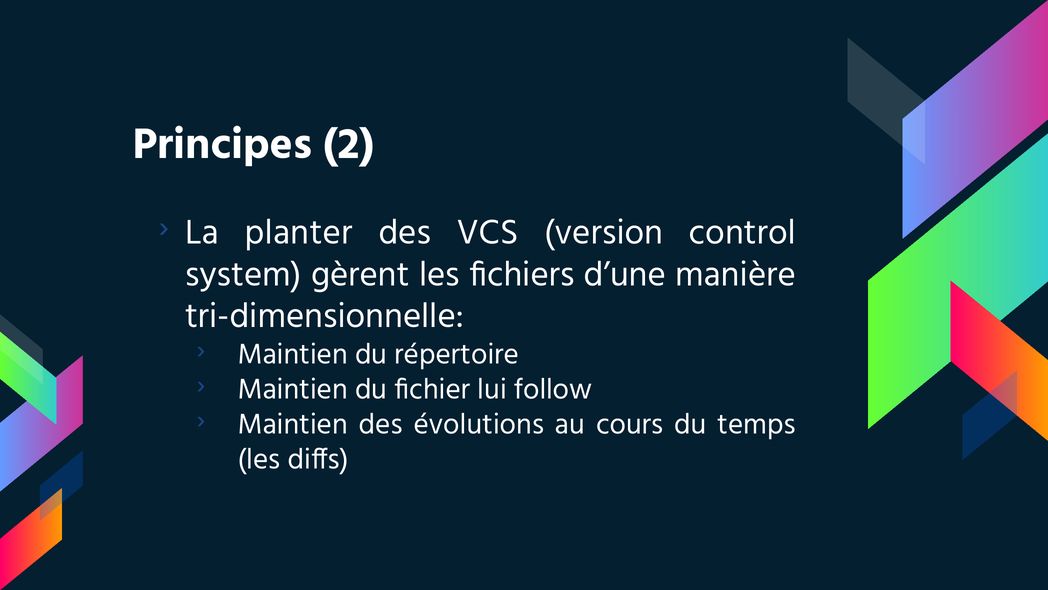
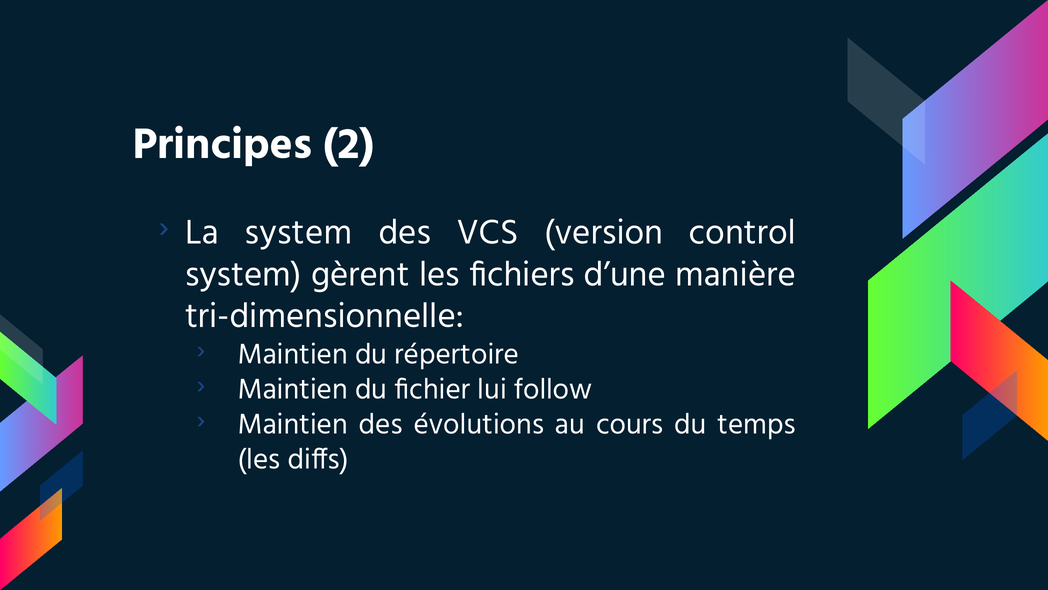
La planter: planter -> system (299, 232)
